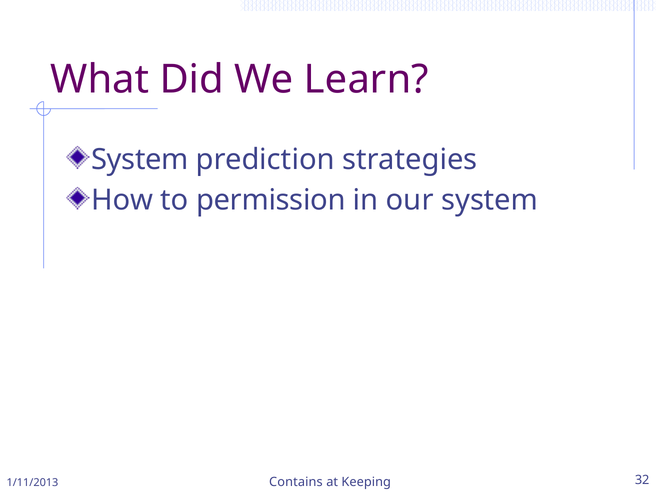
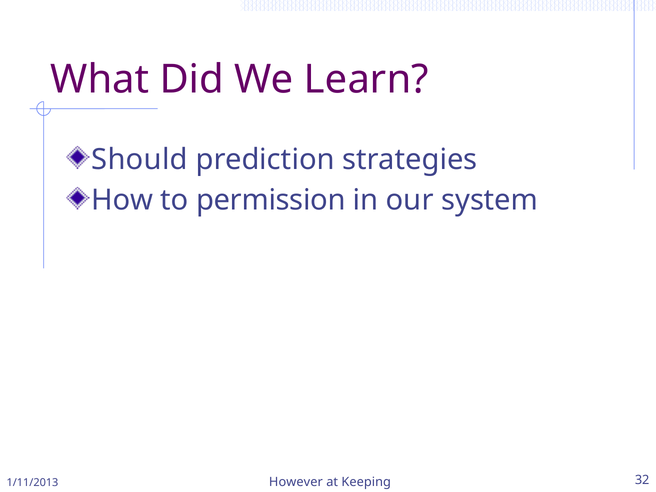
System: System -> Should (140, 159)
Contains: Contains -> However (296, 482)
